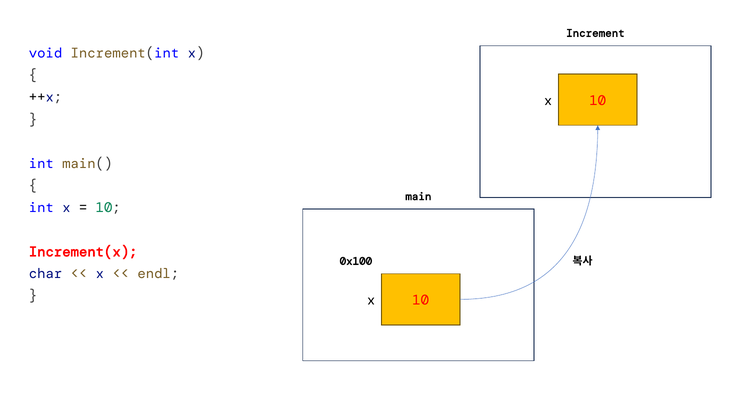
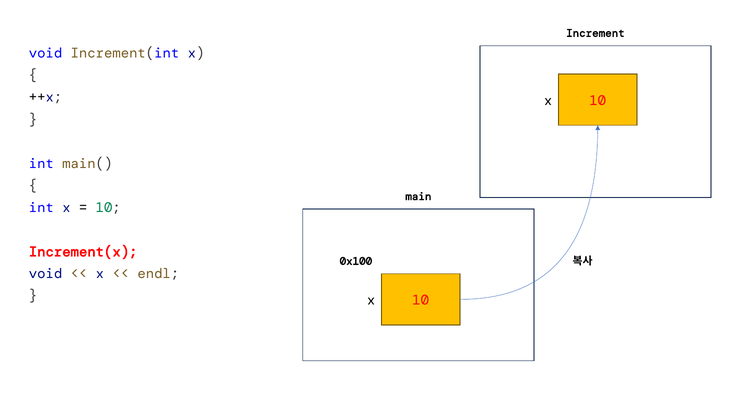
char: char -> void (46, 274)
